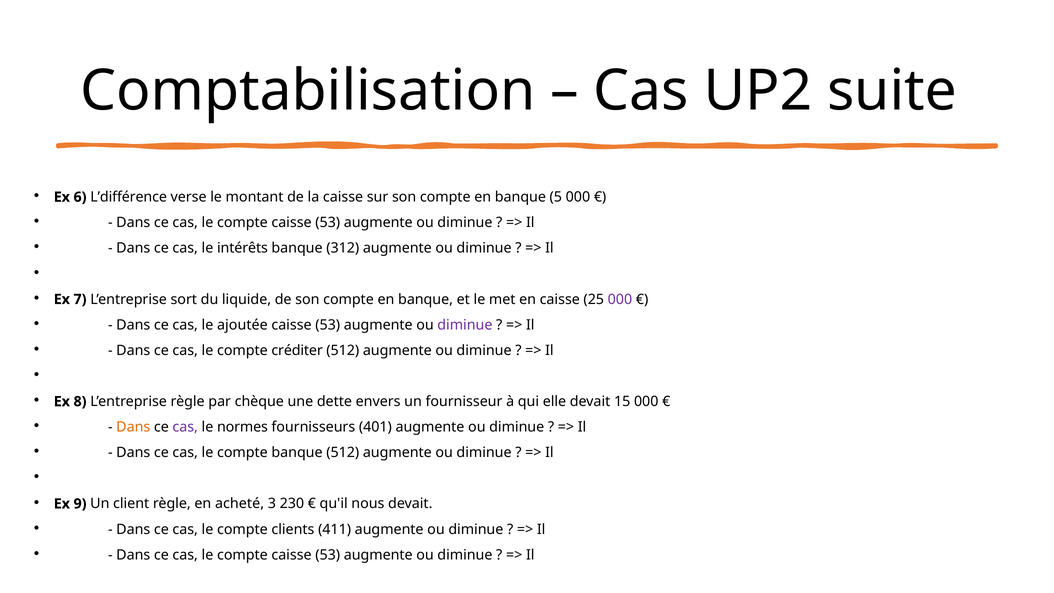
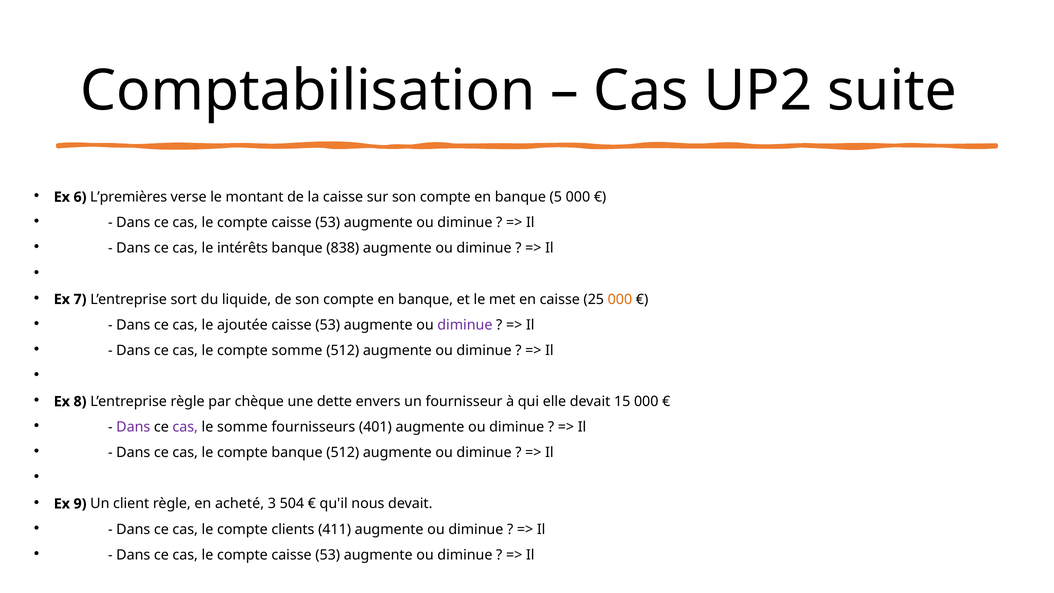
L’différence: L’différence -> L’premières (129, 197)
312: 312 -> 838 (343, 248)
000 colour: purple -> orange (620, 299)
compte créditer: créditer -> somme (297, 350)
Dans colour: orange -> purple (133, 427)
le normes: normes -> somme (242, 427)
230: 230 -> 504 (292, 504)
